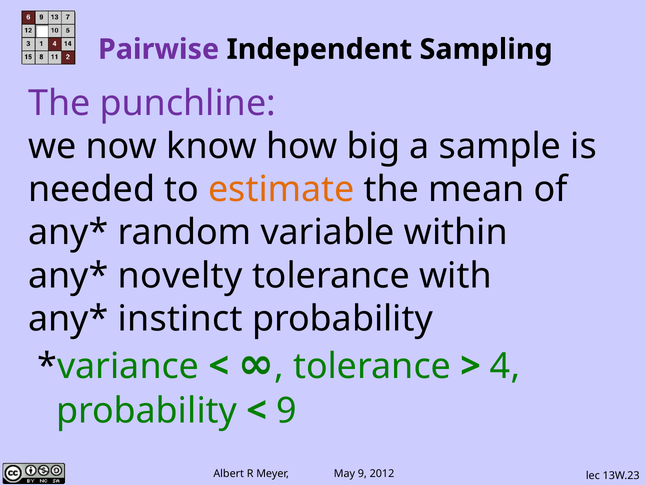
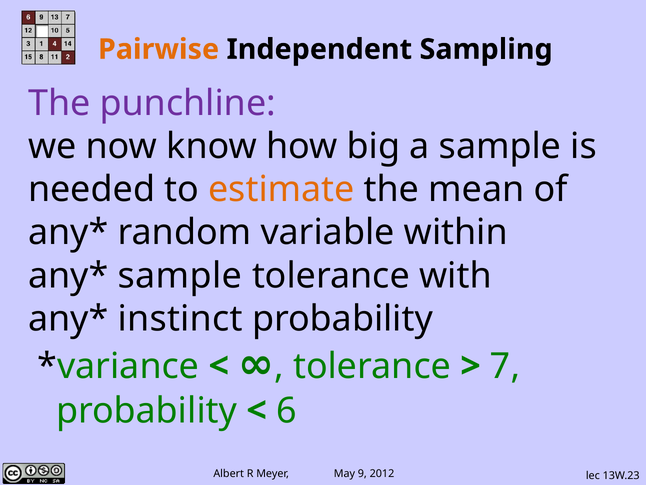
Pairwise colour: purple -> orange (159, 49)
novelty: novelty -> sample (180, 275)
4: 4 -> 7 (505, 366)
9: 9 -> 6 (286, 410)
